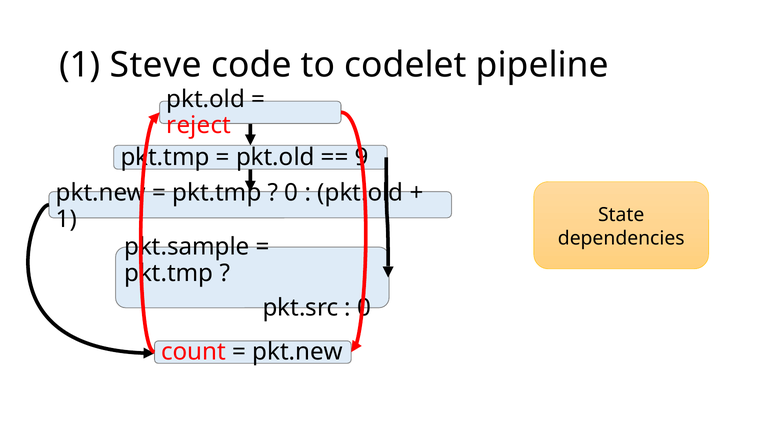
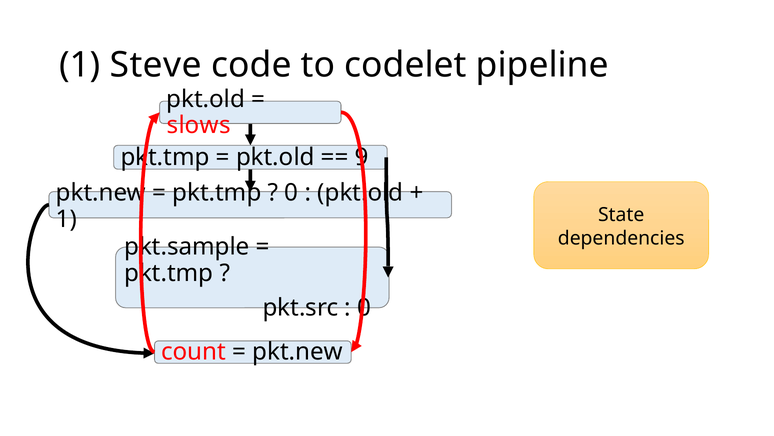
reject: reject -> slows (199, 125)
